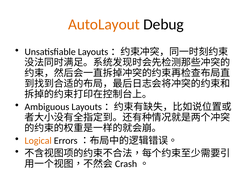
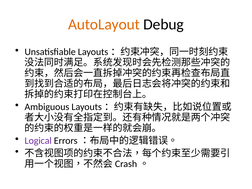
Logical colour: orange -> purple (38, 141)
